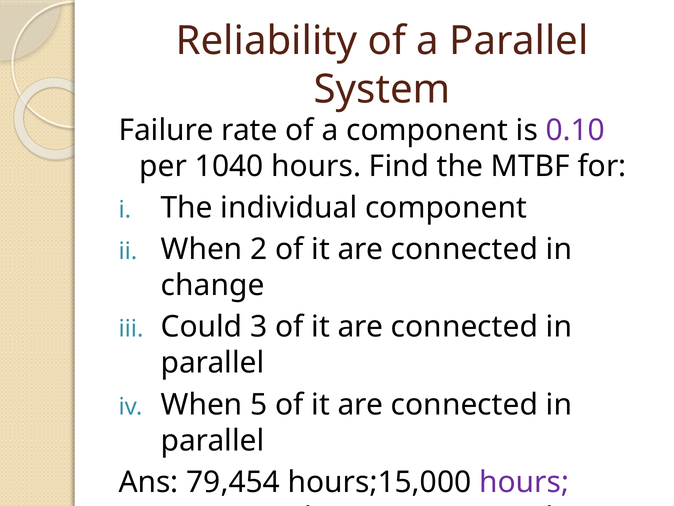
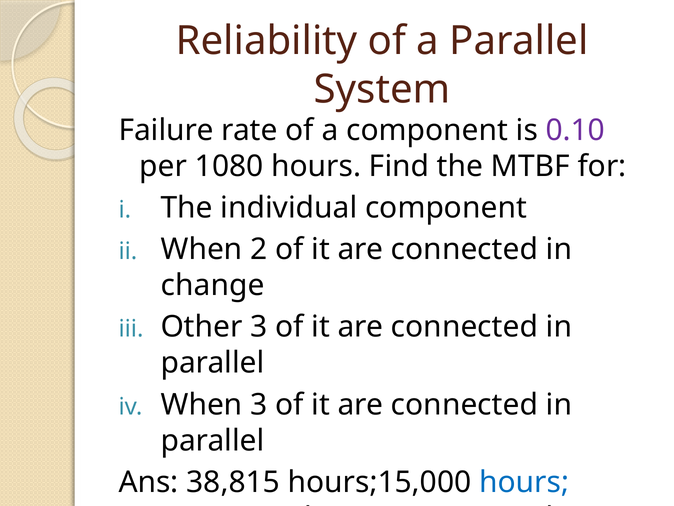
1040: 1040 -> 1080 (229, 166)
Could: Could -> Other (202, 327)
When 5: 5 -> 3 (259, 404)
79,454: 79,454 -> 38,815 (233, 482)
hours colour: purple -> blue (524, 482)
